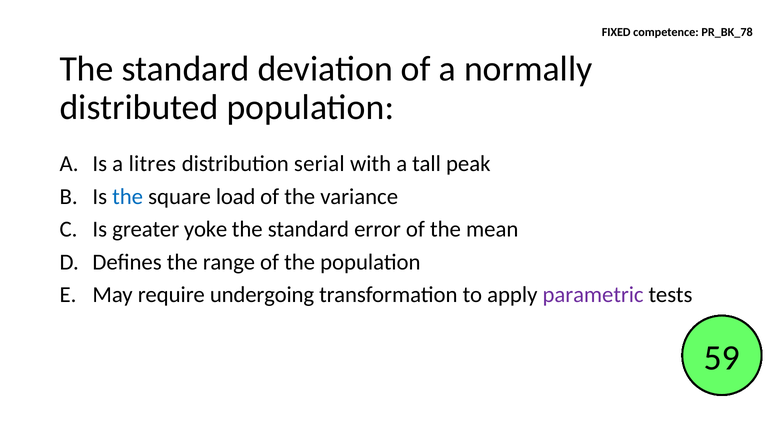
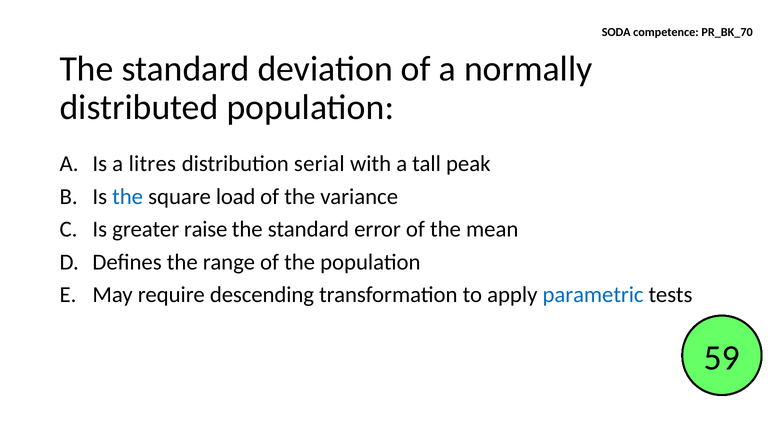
FIXED: FIXED -> SODA (616, 32)
PR_BK_78: PR_BK_78 -> PR_BK_70 (727, 32)
yoke: yoke -> raise (206, 229)
undergoing: undergoing -> descending (262, 294)
parametric colour: purple -> blue (593, 294)
